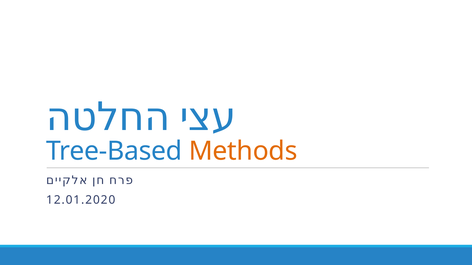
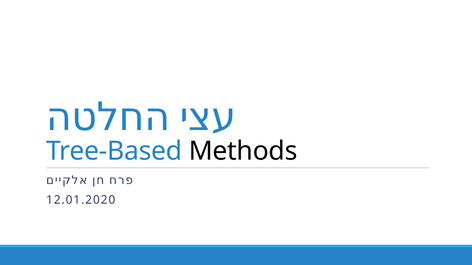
Methods colour: orange -> black (243, 151)
